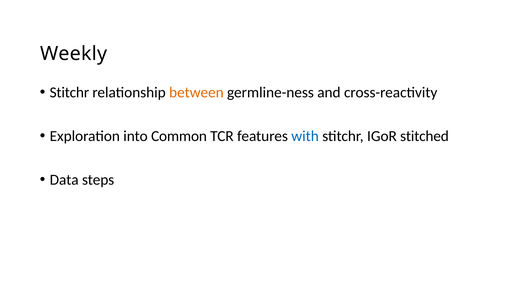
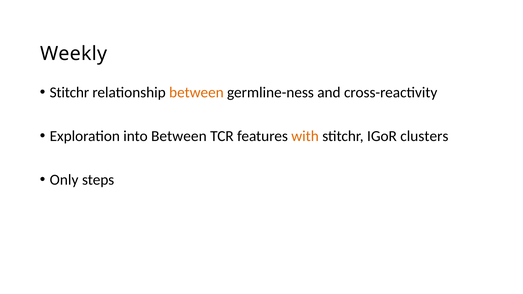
into Common: Common -> Between (179, 136)
with colour: blue -> orange (305, 136)
stitched: stitched -> clusters (424, 136)
Data: Data -> Only (64, 180)
